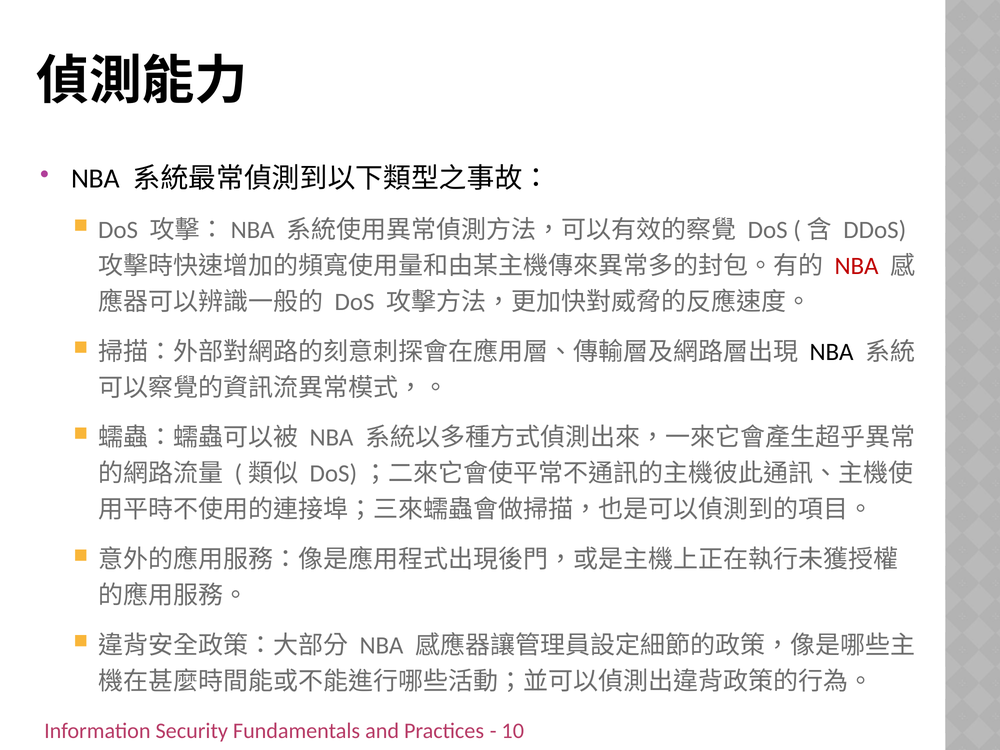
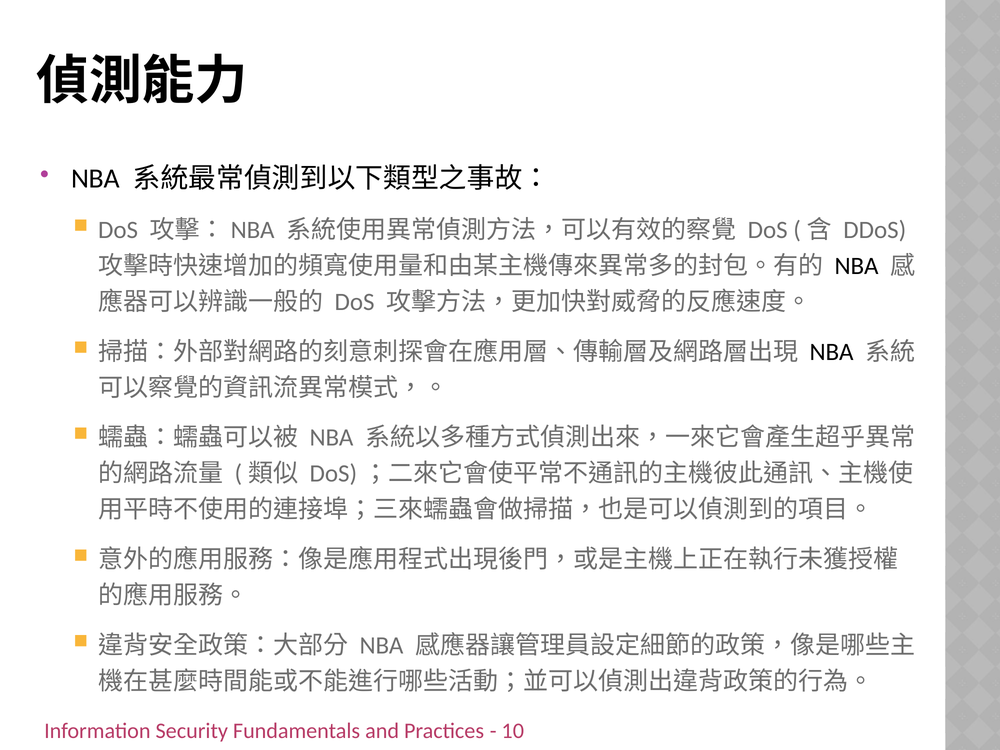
NBA colour: red -> black (857, 266)
